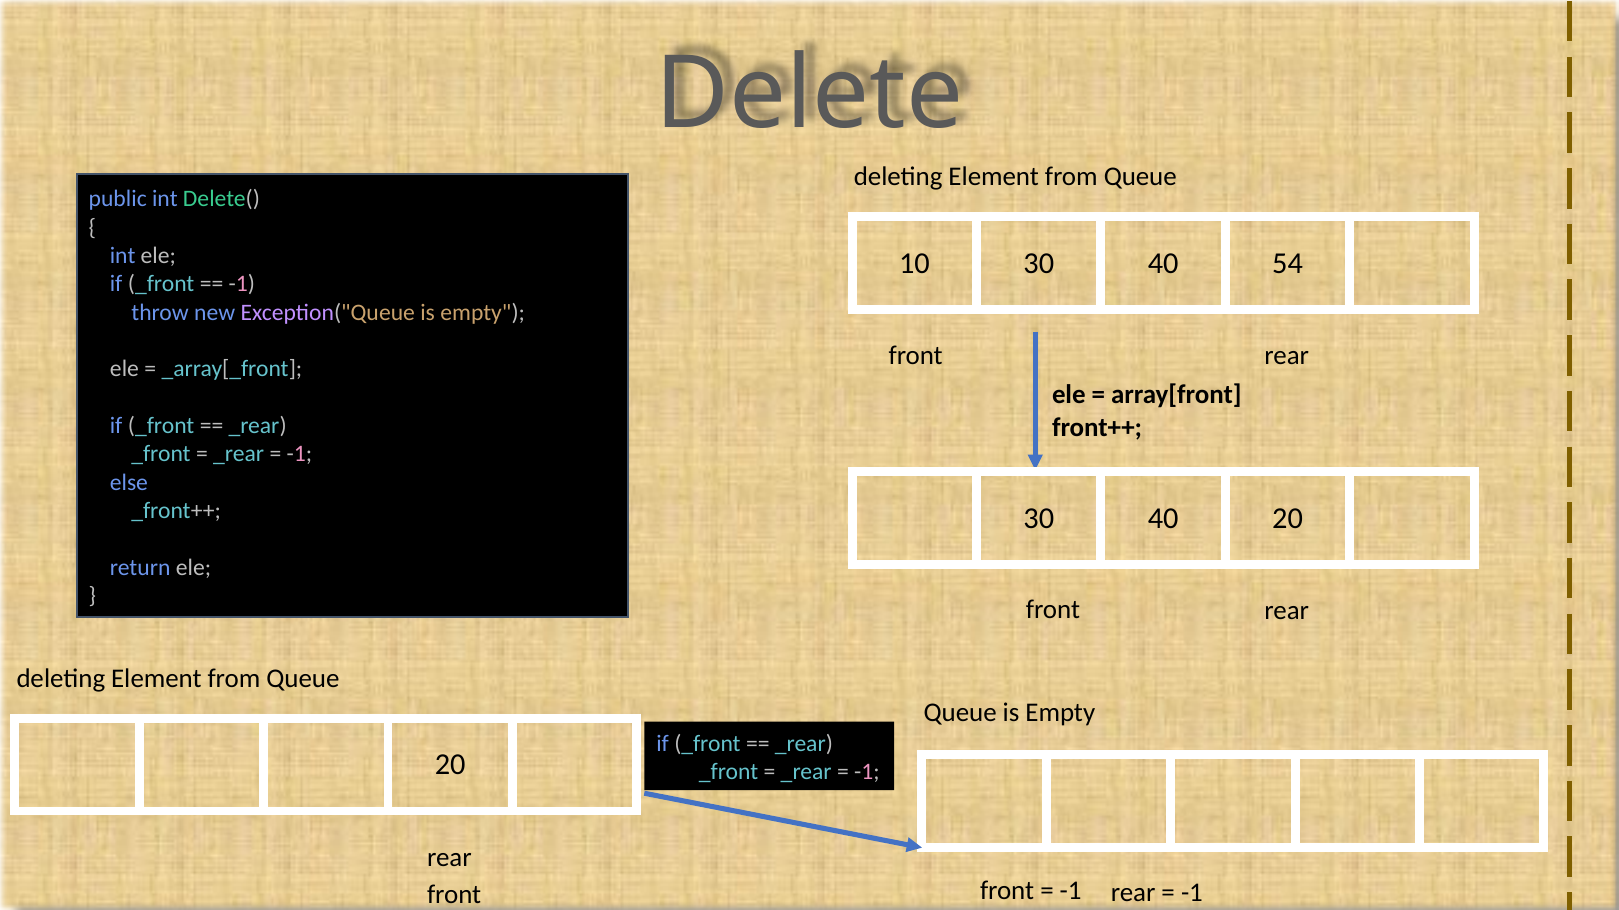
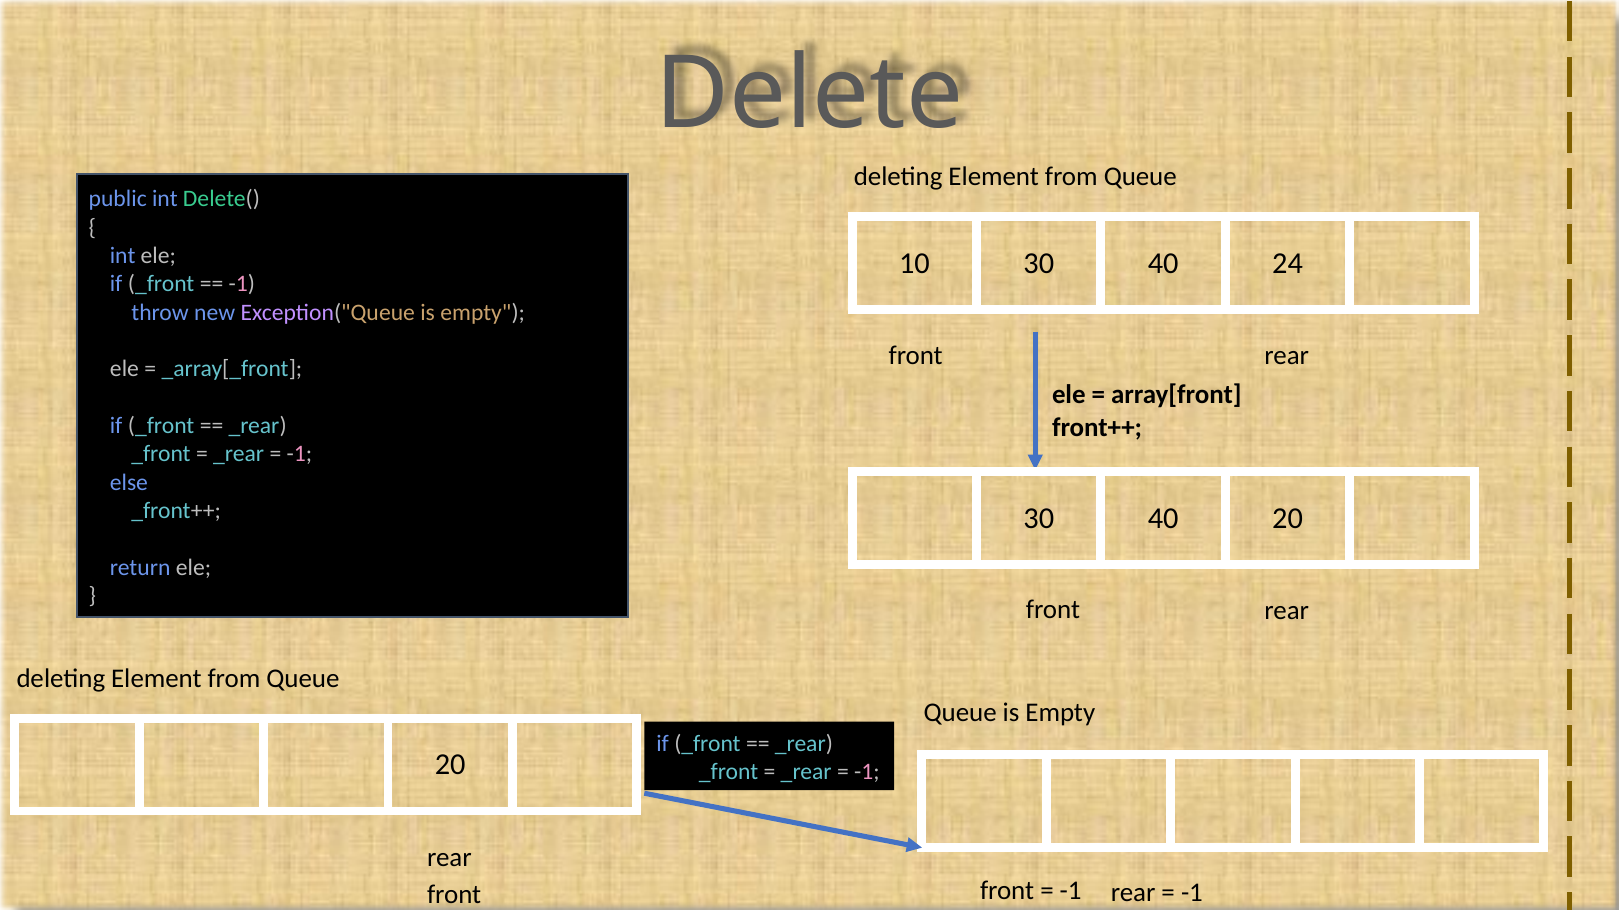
54: 54 -> 24 (1288, 263)
